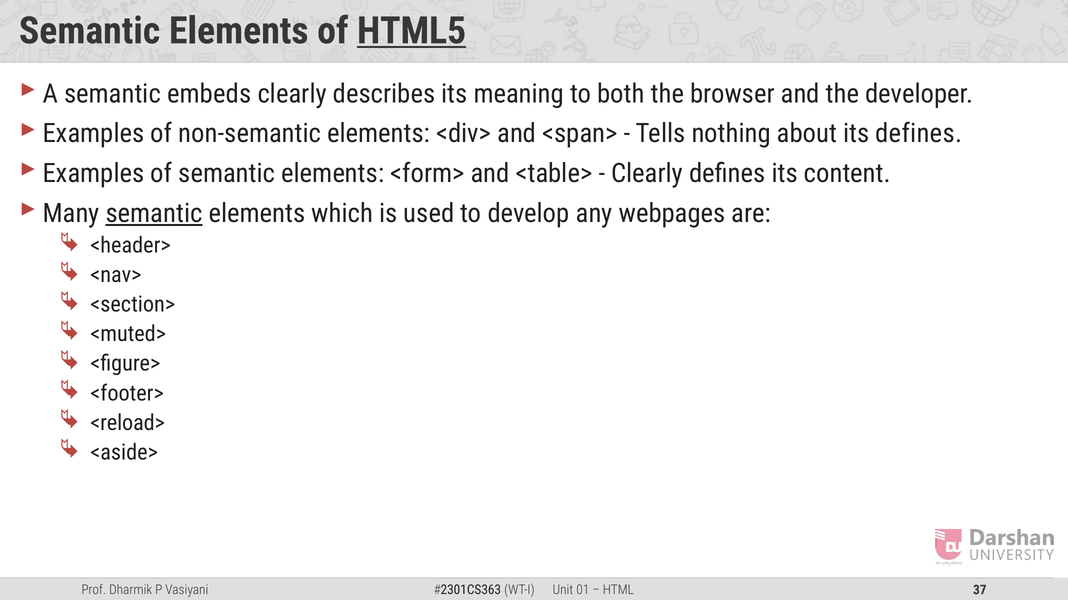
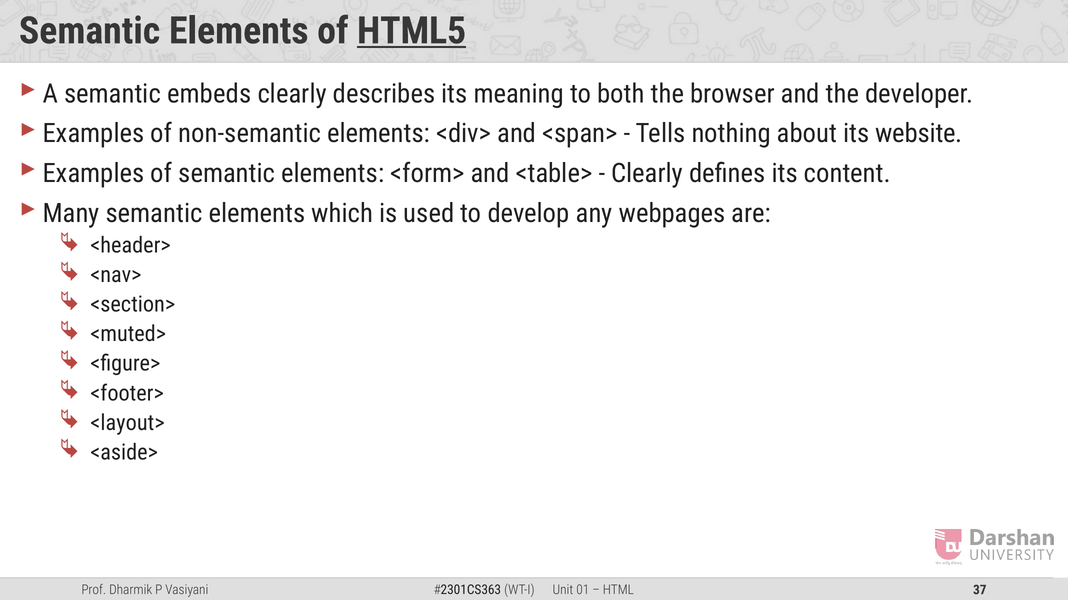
its defines: defines -> website (919, 134)
semantic underline: present -> none (154, 214)
<reload>: <reload> -> <layout> (128, 423)
